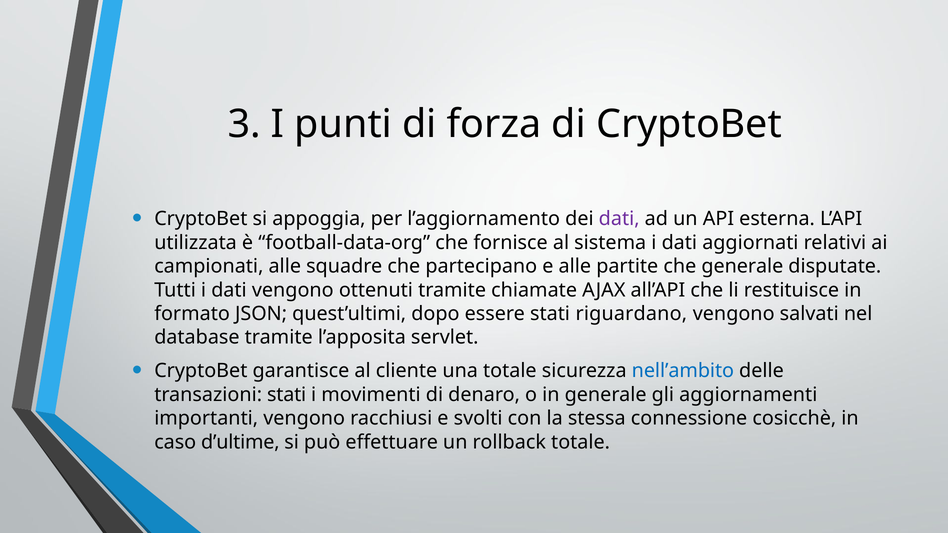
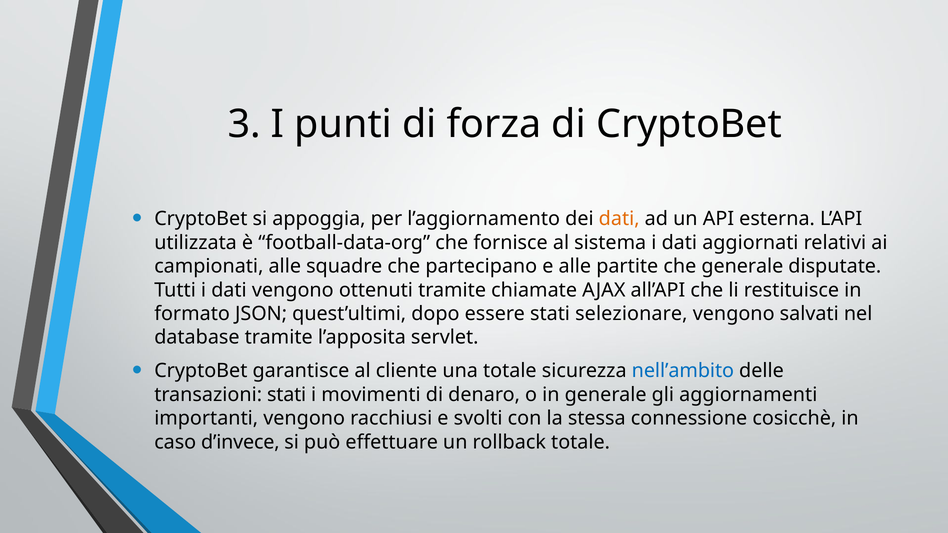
dati colour: purple -> orange (619, 219)
riguardano: riguardano -> selezionare (631, 314)
d’ultime: d’ultime -> d’invece (240, 442)
